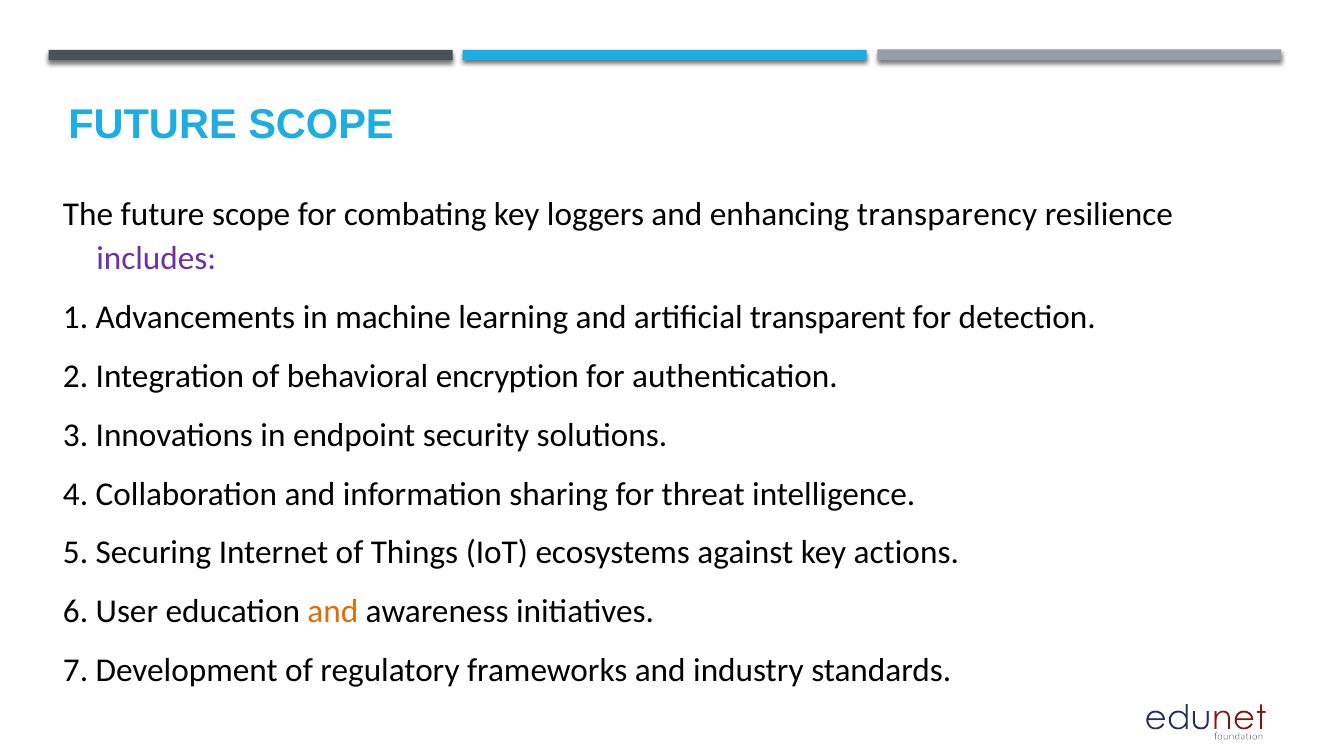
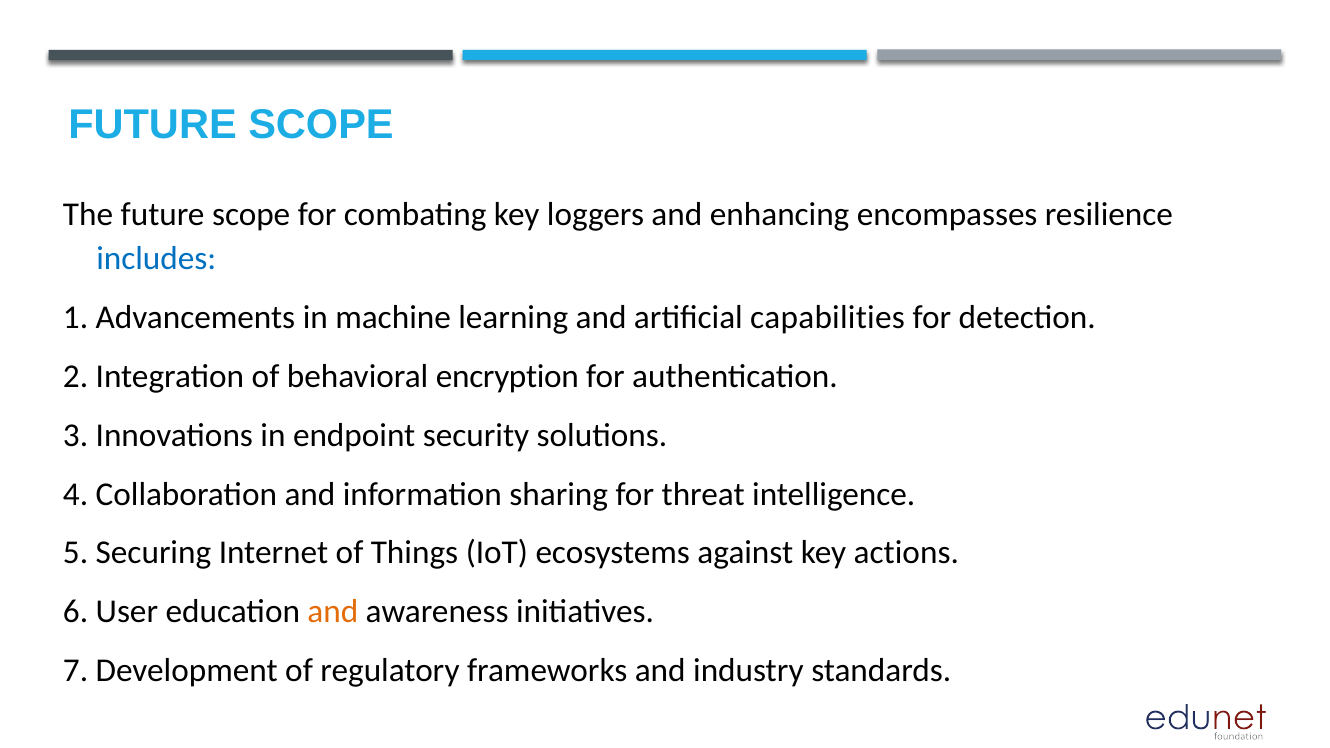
transparency: transparency -> encompasses (947, 215)
includes colour: purple -> blue (156, 259)
transparent: transparent -> capabilities (827, 318)
